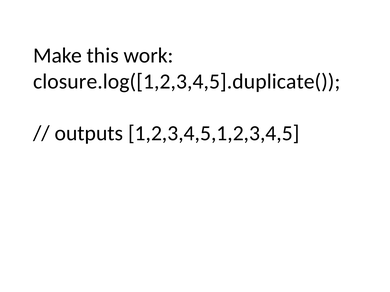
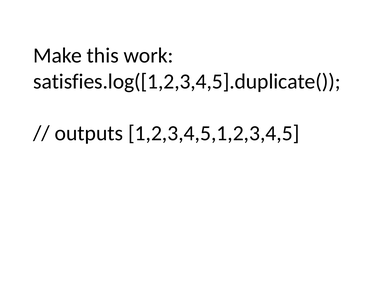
closure.log([1,2,3,4,5].duplicate(: closure.log([1,2,3,4,5].duplicate( -> satisfies.log([1,2,3,4,5].duplicate( (187, 82)
